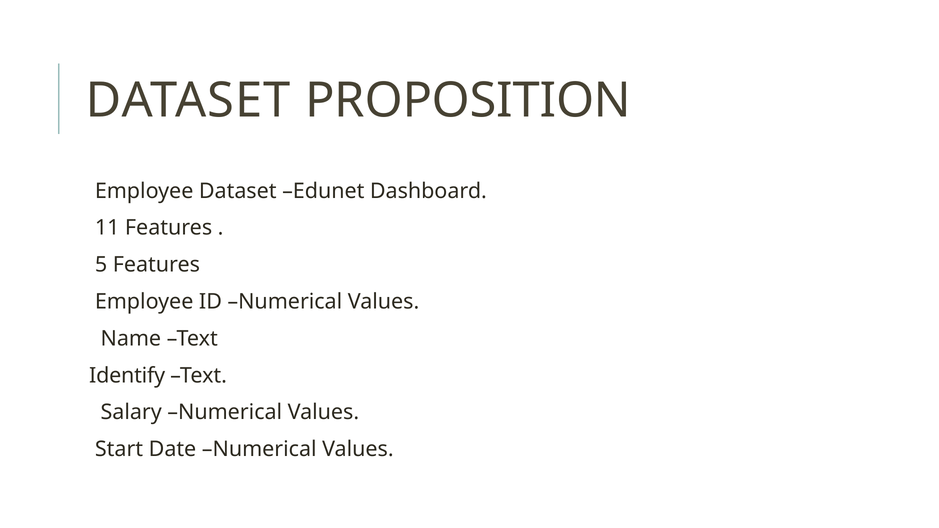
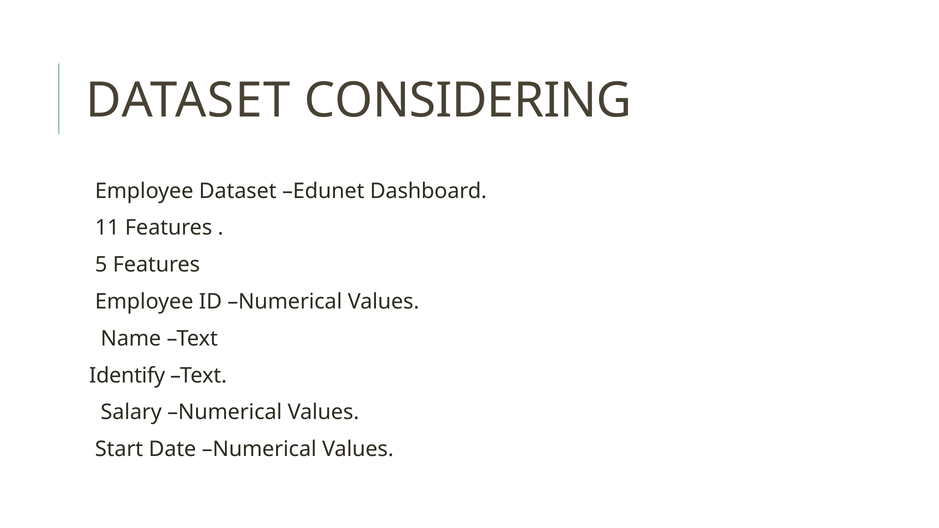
PROPOSITION: PROPOSITION -> CONSIDERING (468, 101)
